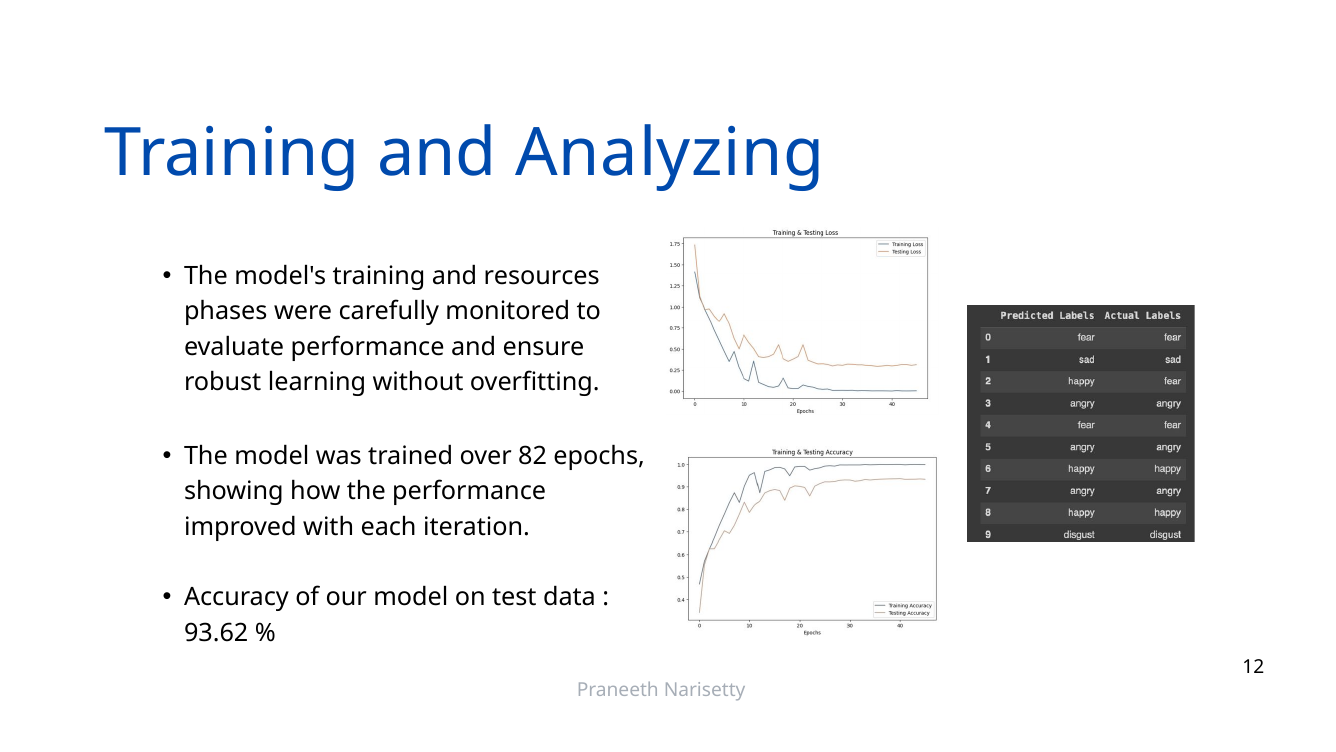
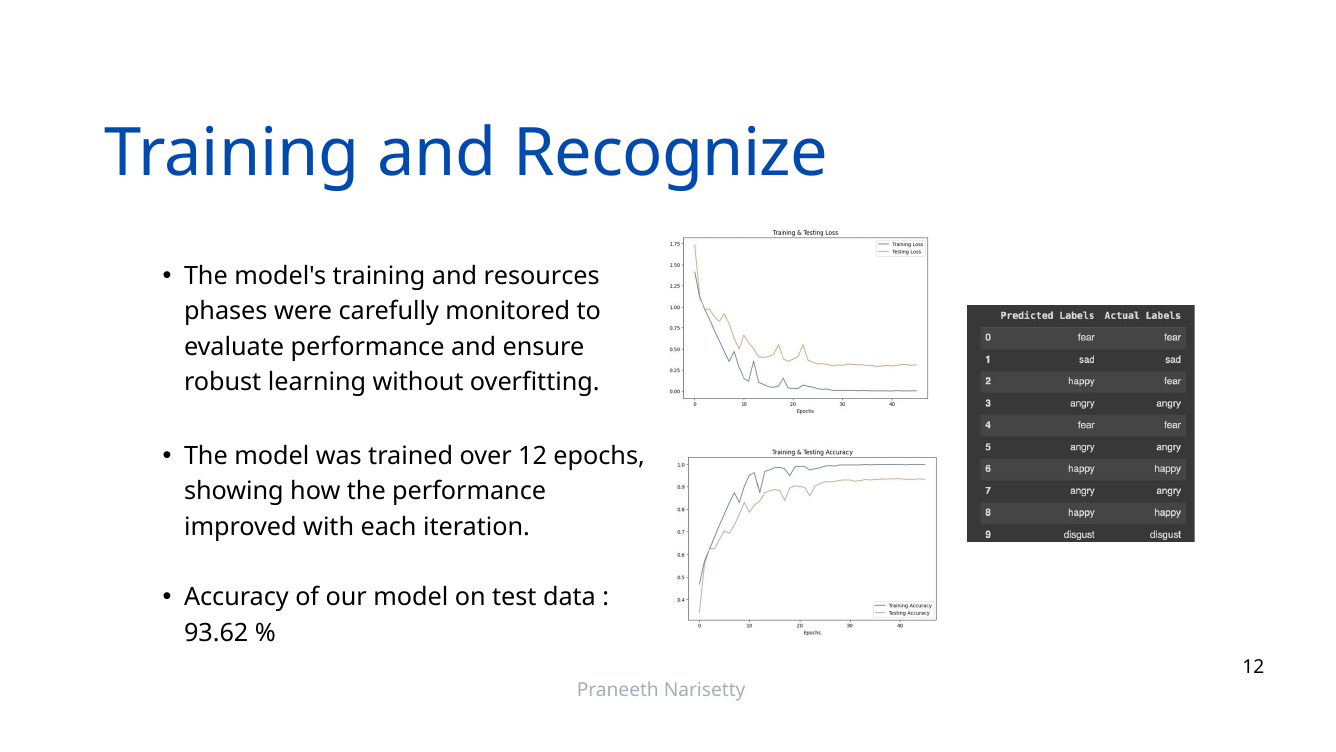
Analyzing: Analyzing -> Recognize (671, 153)
over 82: 82 -> 12 (533, 456)
